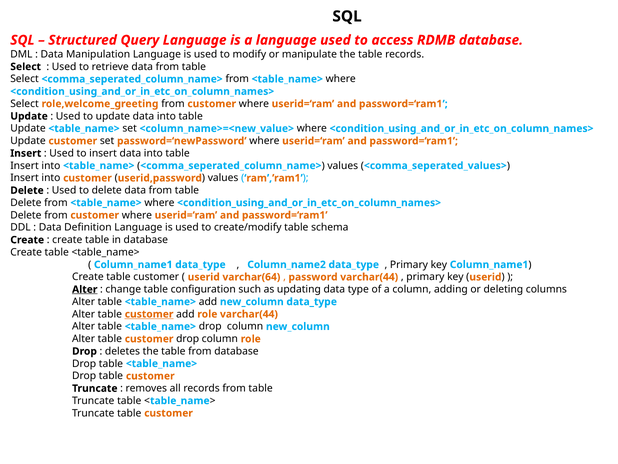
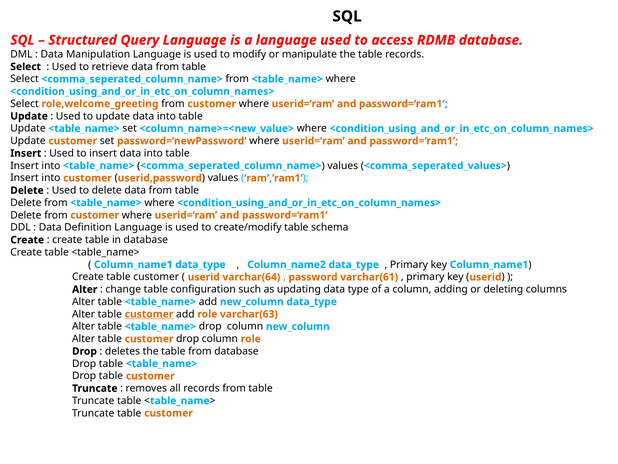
password varchar(44: varchar(44 -> varchar(61 (369, 277)
Alter underline: present -> none (85, 289)
role varchar(44: varchar(44 -> varchar(63 (249, 314)
